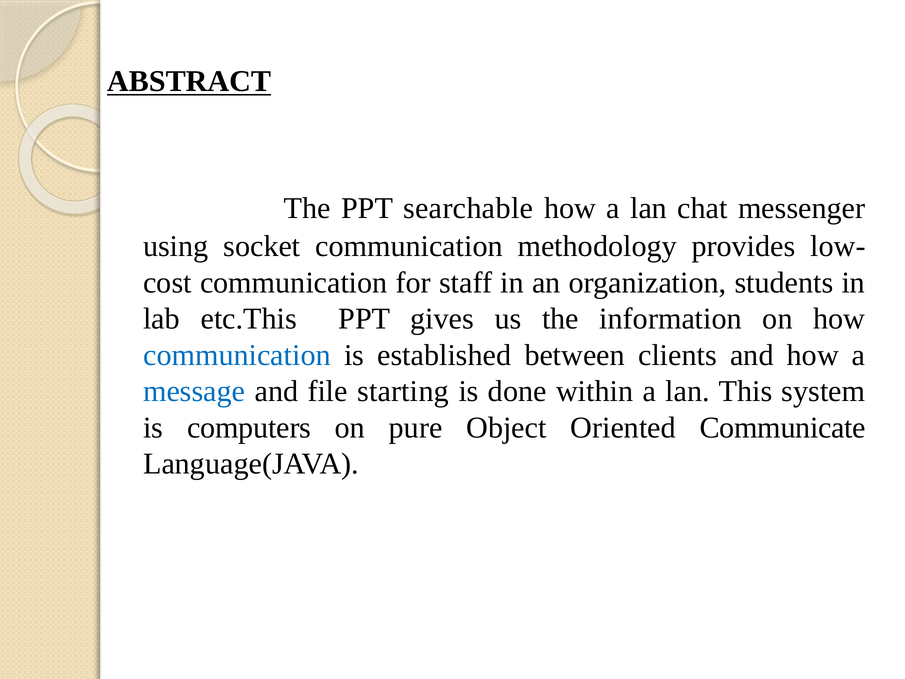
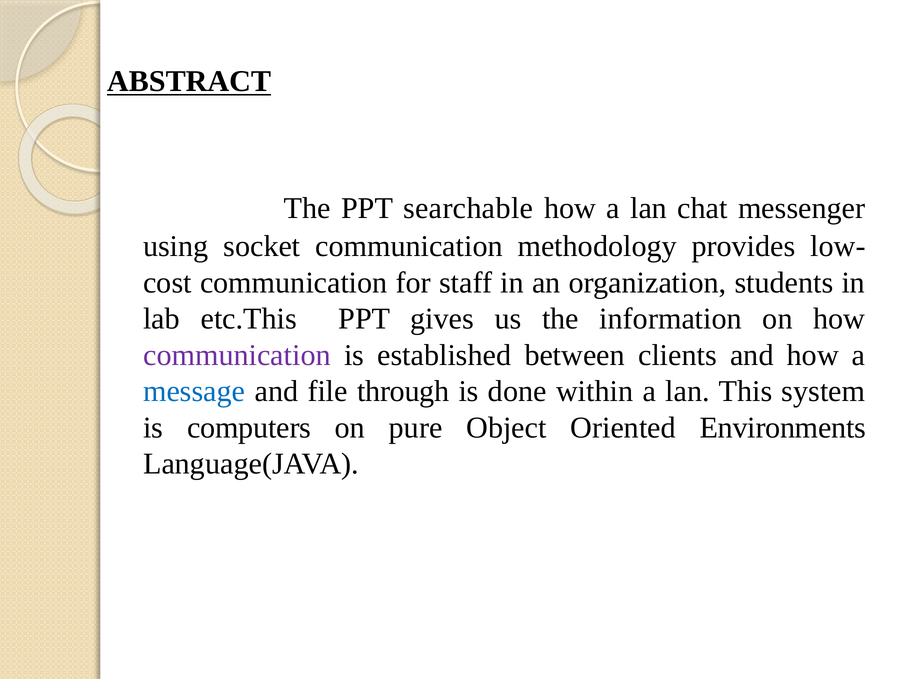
communication colour: blue -> purple (237, 355)
starting: starting -> through (403, 391)
Communicate: Communicate -> Environments (783, 427)
